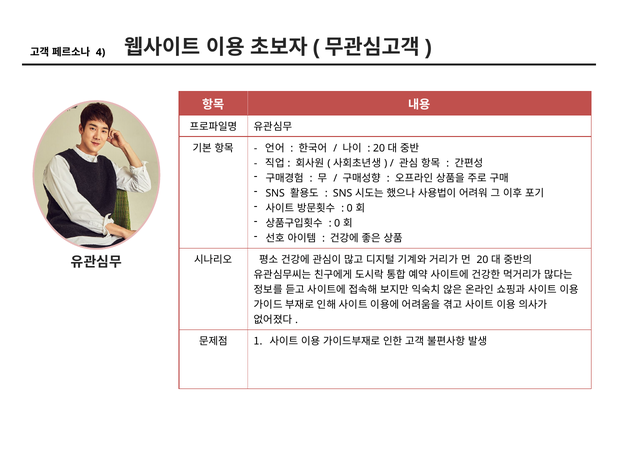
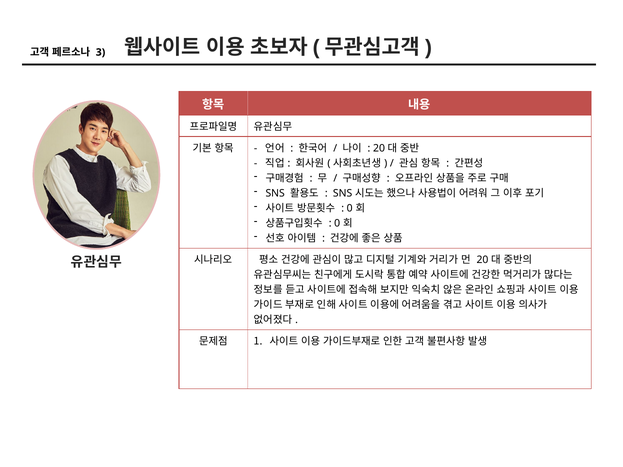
4: 4 -> 3 (101, 52)
